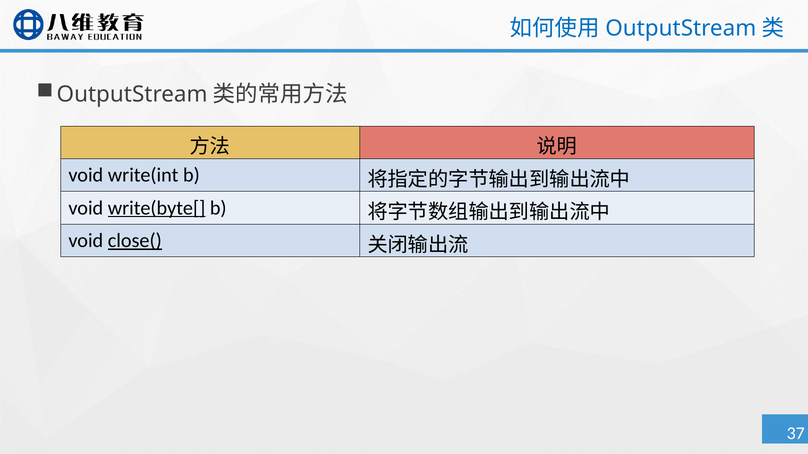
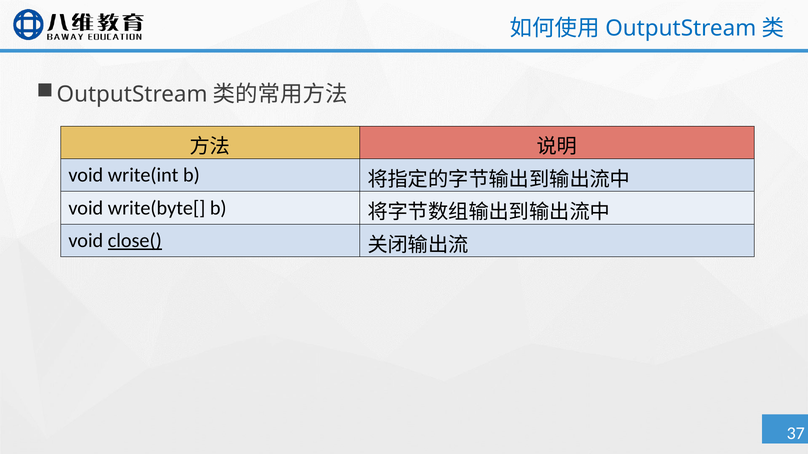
write(byte[ underline: present -> none (157, 208)
